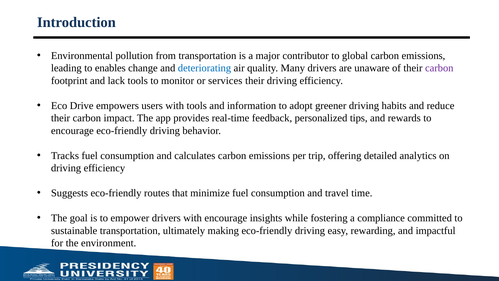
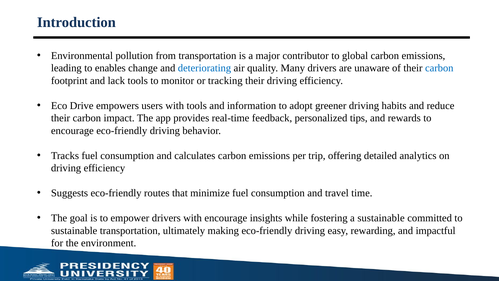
carbon colour: purple -> blue (439, 68)
services: services -> tracking (225, 81)
a compliance: compliance -> sustainable (381, 218)
